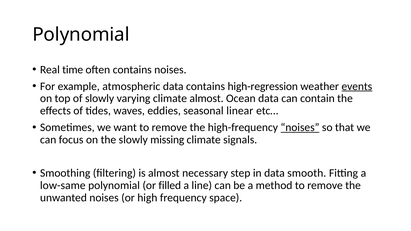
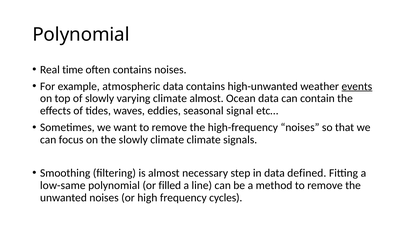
high-regression: high-regression -> high-unwanted (263, 86)
linear: linear -> signal (240, 111)
noises underline: present -> none (300, 128)
slowly missing: missing -> climate (167, 140)
smooth: smooth -> defined (307, 173)
space: space -> cycles (226, 198)
